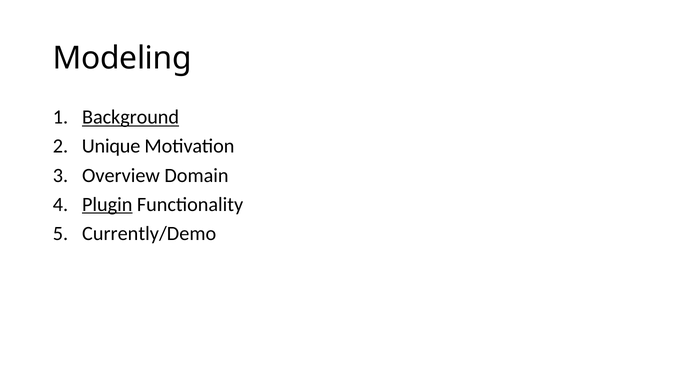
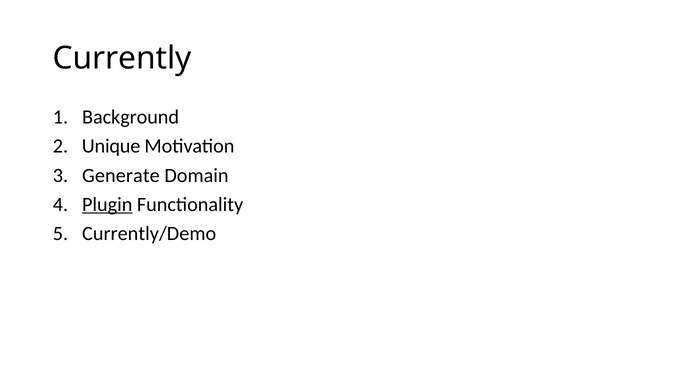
Modeling: Modeling -> Currently (122, 58)
Background underline: present -> none (131, 117)
Overview: Overview -> Generate (121, 175)
